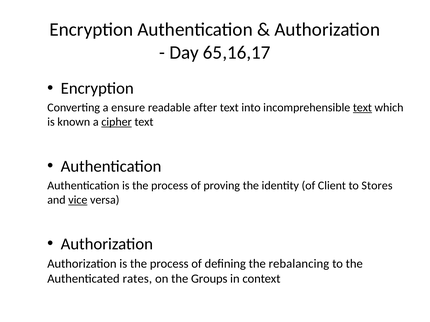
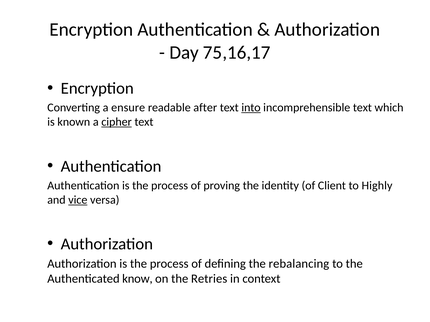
65,16,17: 65,16,17 -> 75,16,17 (237, 53)
into underline: none -> present (251, 108)
text underline: present -> none (362, 108)
Stores: Stores -> Highly (377, 186)
rates: rates -> know (137, 279)
Groups: Groups -> Retries (209, 279)
